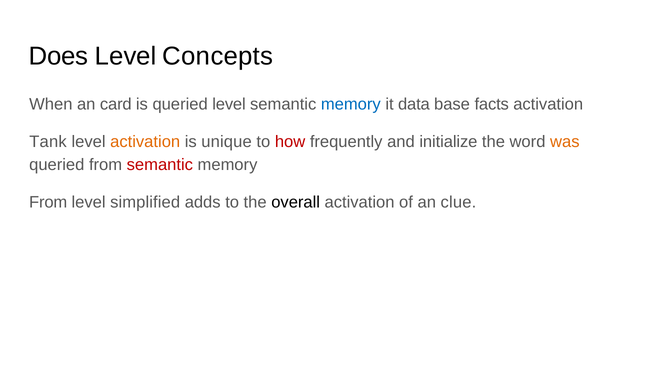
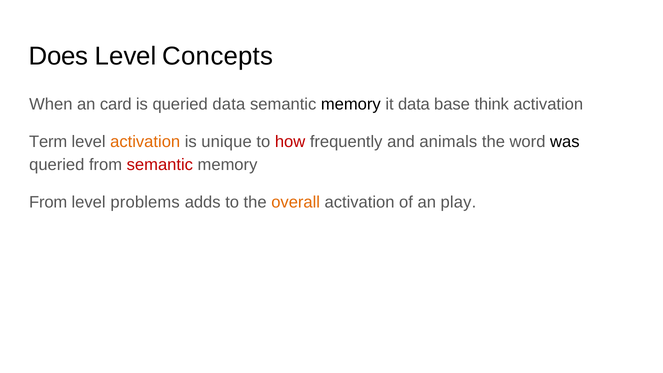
queried level: level -> data (229, 104)
memory colour: blue -> black (351, 104)
facts: facts -> think (492, 104)
Tank: Tank -> Term (48, 142)
initialize: initialize -> animals (448, 142)
was colour: orange -> black (565, 142)
simplified: simplified -> problems (145, 202)
overall colour: black -> orange (296, 202)
clue: clue -> play (458, 202)
